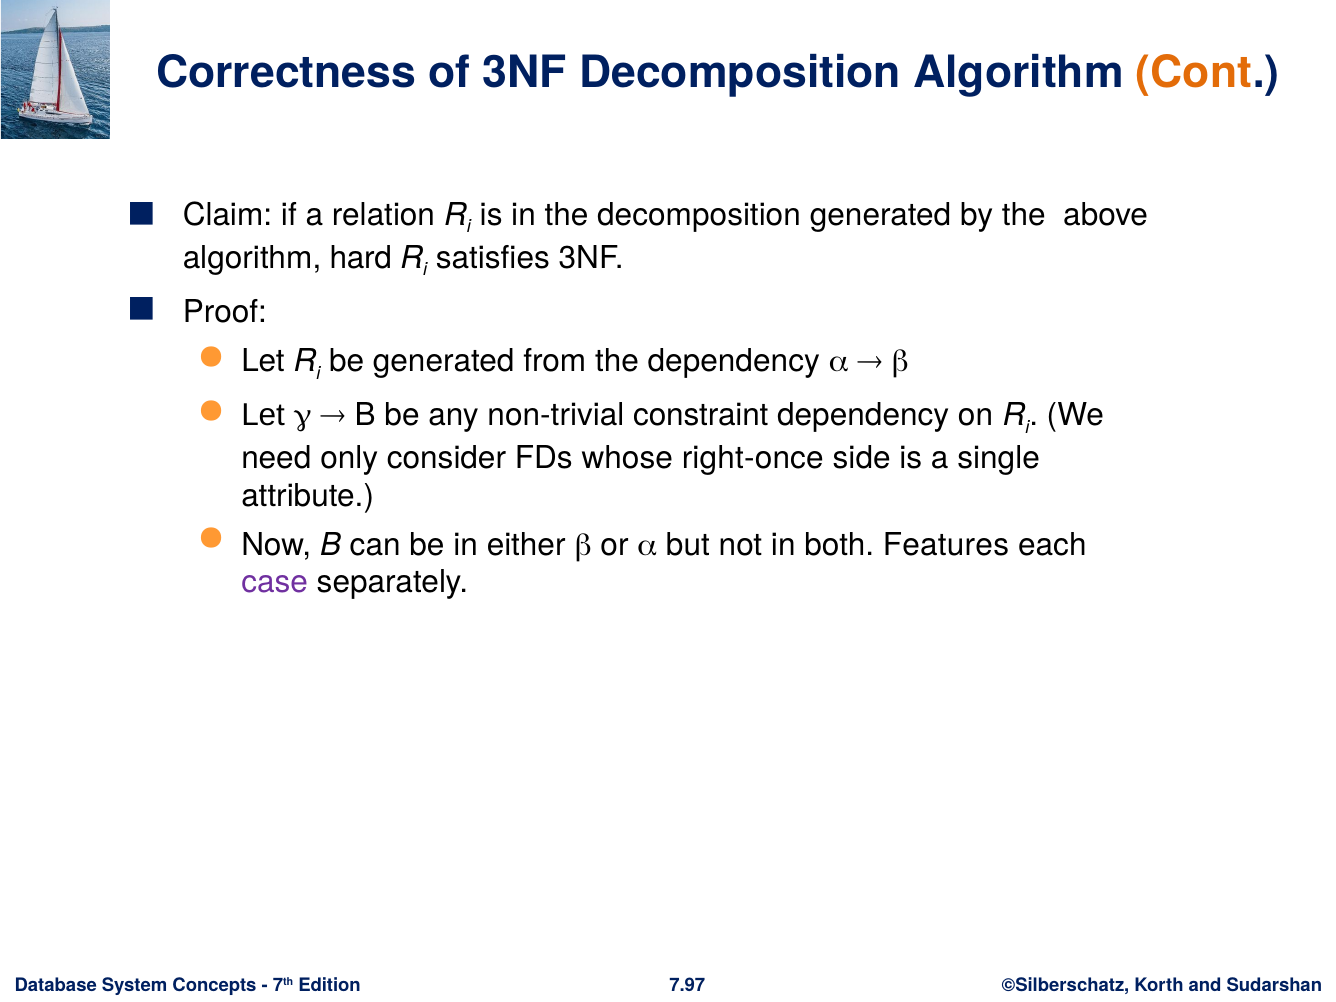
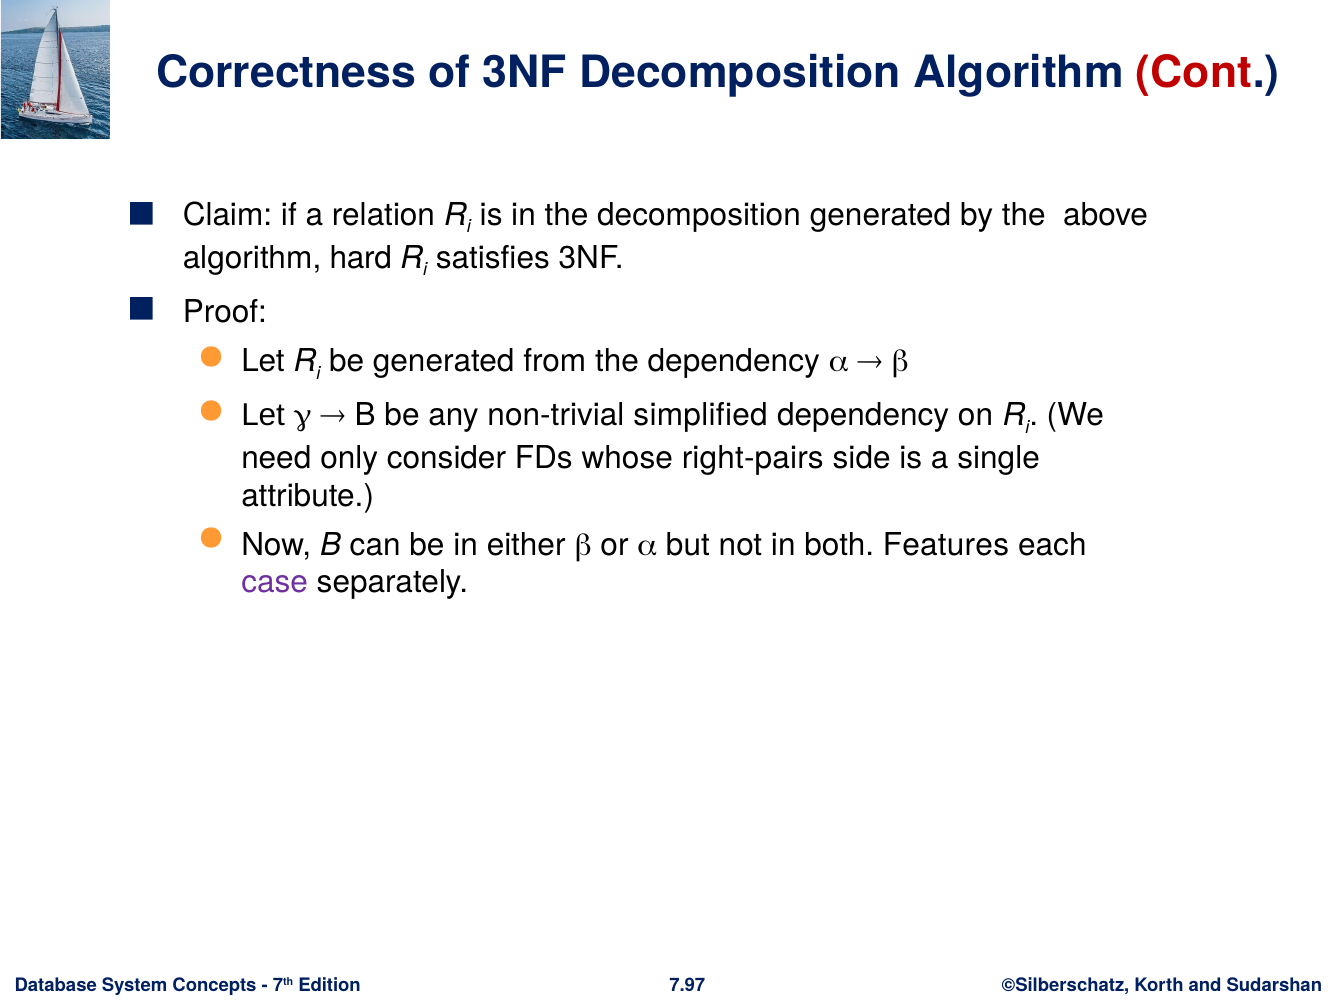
Cont colour: orange -> red (1194, 73)
constraint: constraint -> simplified (701, 415)
right-once: right-once -> right-pairs (753, 458)
